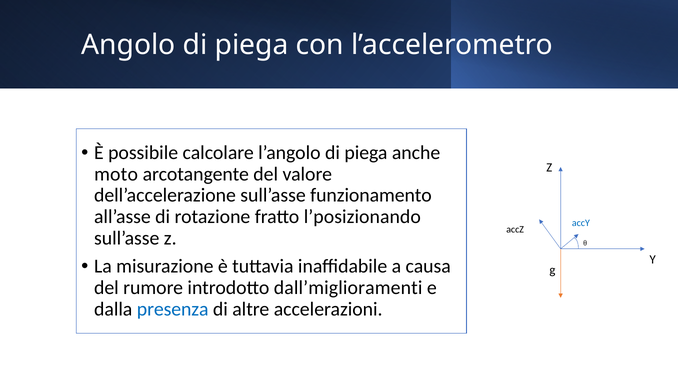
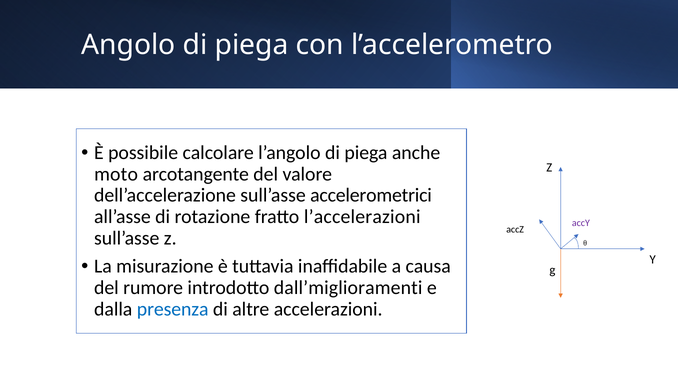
funzionamento: funzionamento -> accelerometrici (371, 196)
l’posizionando: l’posizionando -> l’accelerazioni (362, 217)
accY colour: blue -> purple (581, 223)
